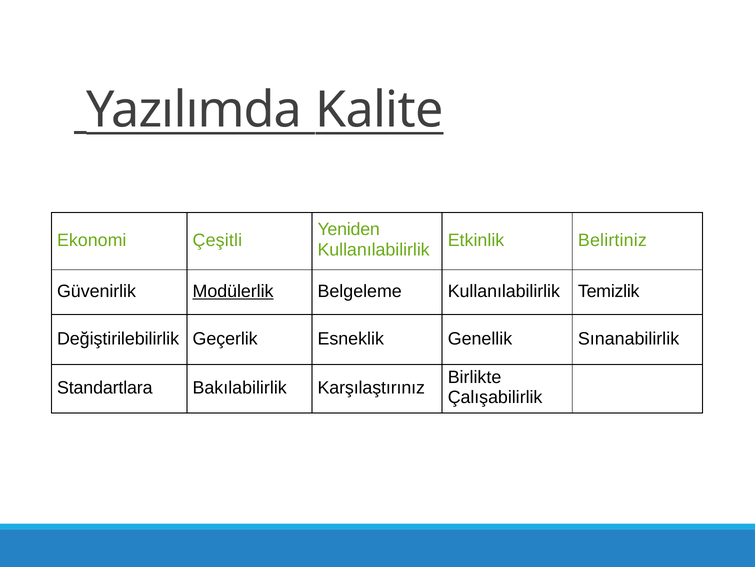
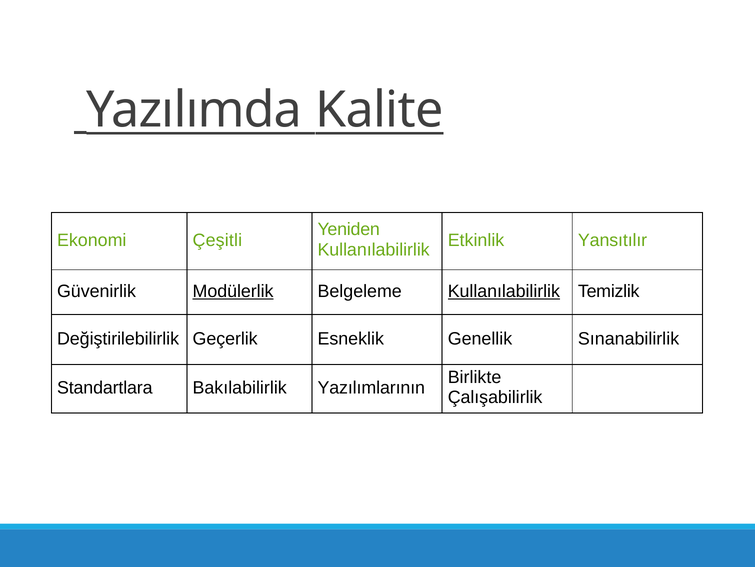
Belirtiniz: Belirtiniz -> Yansıtılır (613, 240)
Kullanılabilirlik underline: none -> present (504, 291)
Karşılaştırınız: Karşılaştırınız -> Yazılımlarının (371, 388)
